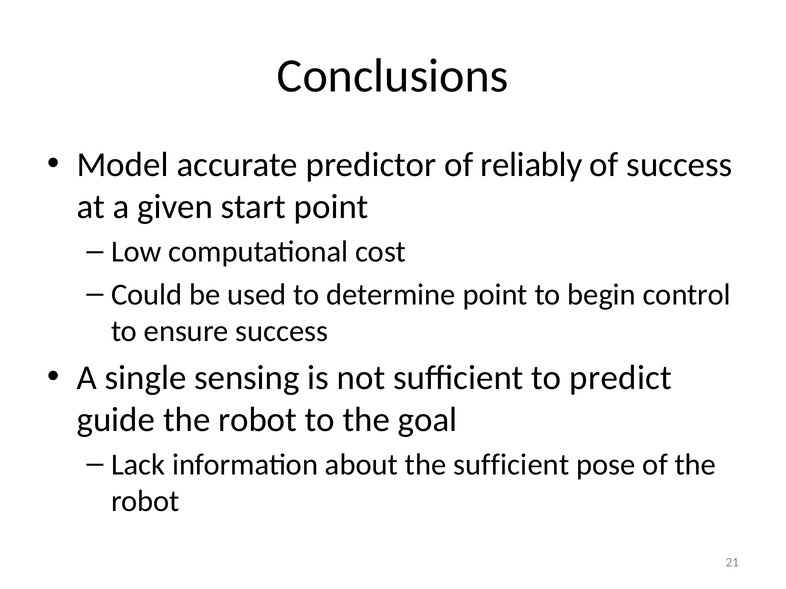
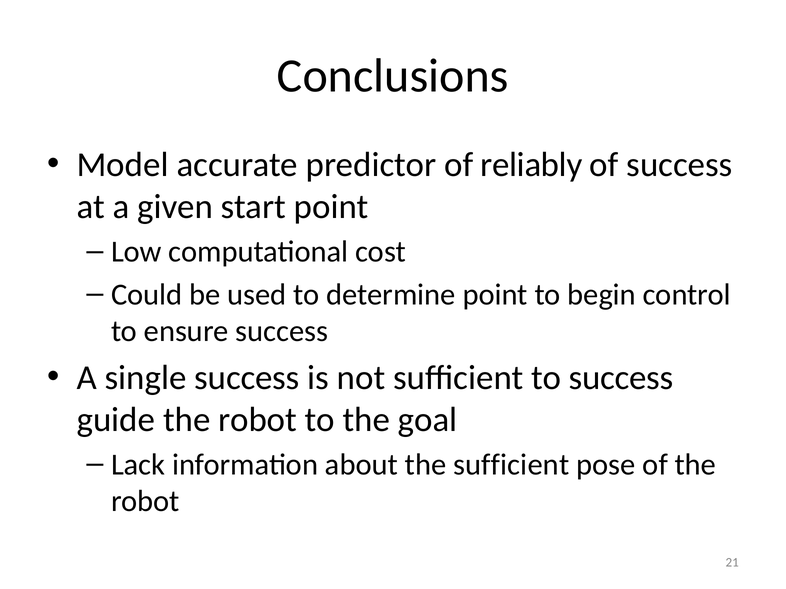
single sensing: sensing -> success (247, 378)
to predict: predict -> success (621, 378)
